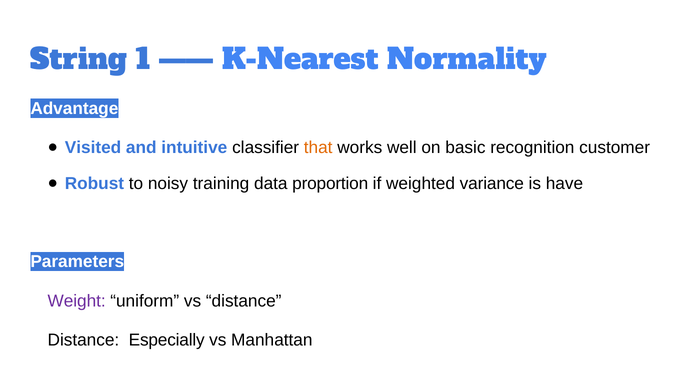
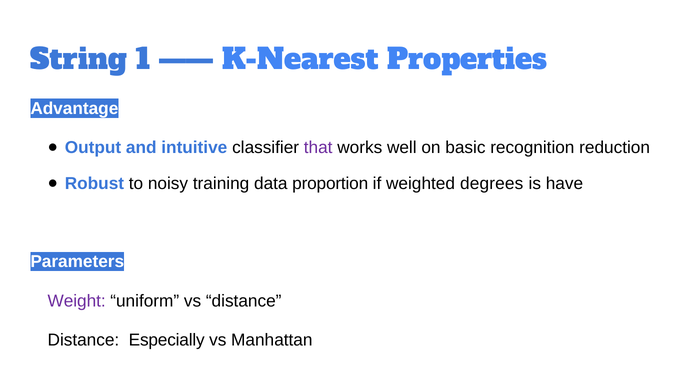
Normality: Normality -> Properties (467, 60)
Visited: Visited -> Output (93, 147)
that colour: orange -> purple (318, 147)
customer: customer -> reduction (615, 147)
variance: variance -> degrees (492, 183)
